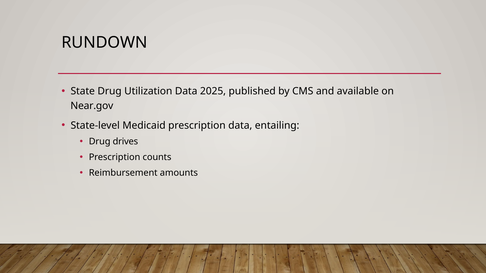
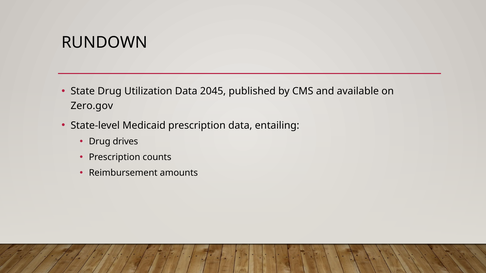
2025: 2025 -> 2045 (213, 91)
Near.gov: Near.gov -> Zero.gov (92, 106)
